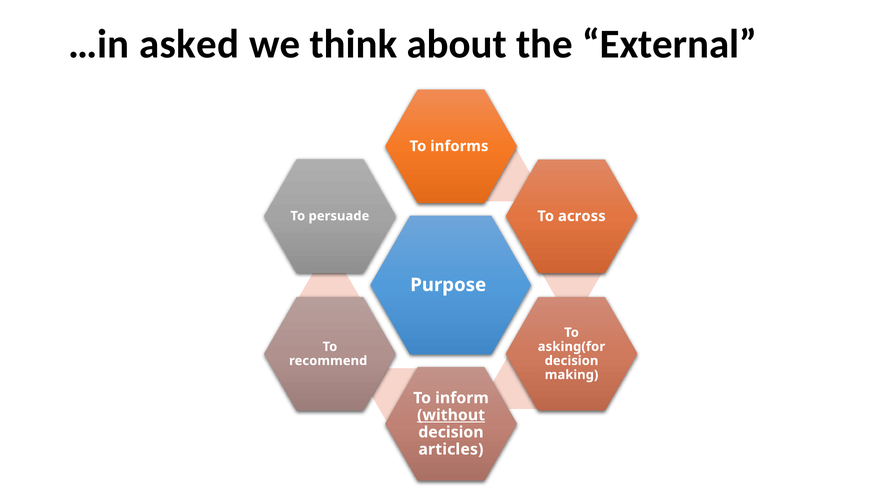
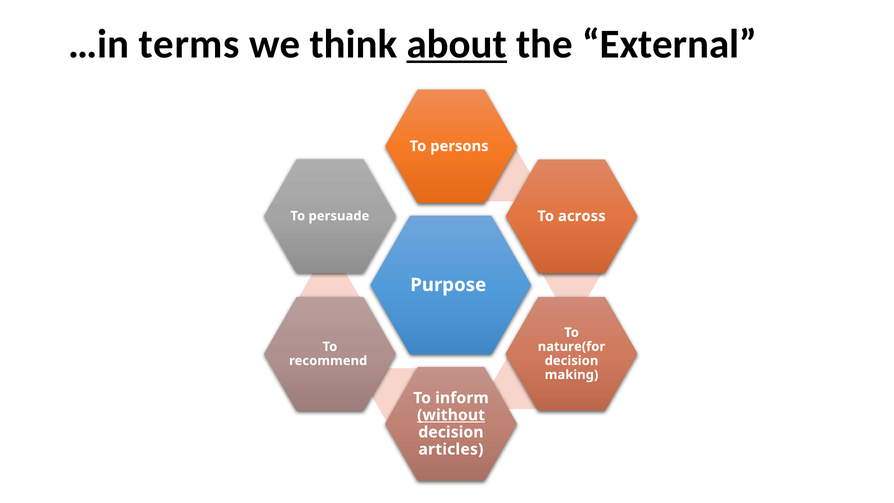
asked: asked -> terms (189, 44)
about underline: none -> present (457, 44)
informs: informs -> persons (459, 146)
asking(for: asking(for -> nature(for (571, 347)
